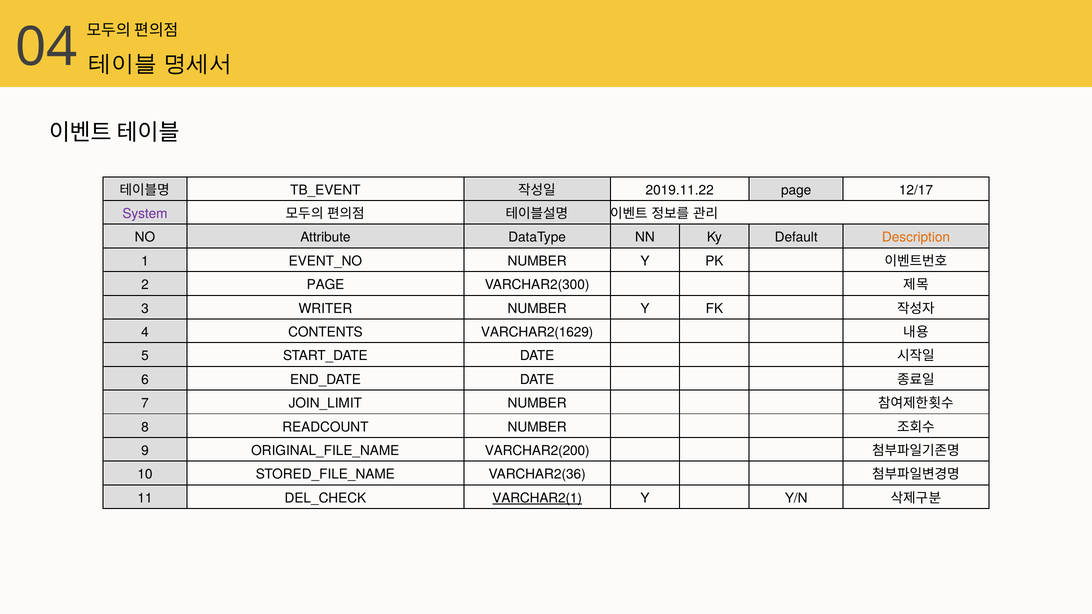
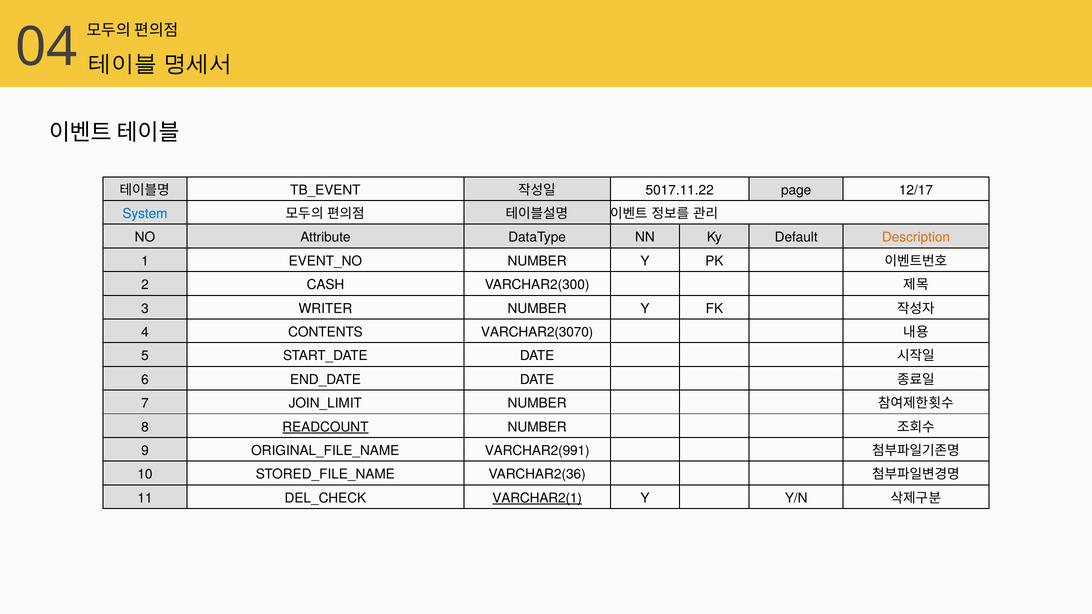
2019.11.22: 2019.11.22 -> 5017.11.22 (680, 190)
System colour: purple -> blue (145, 214)
2 PAGE: PAGE -> CASH (325, 285)
VARCHAR2(1629: VARCHAR2(1629 -> VARCHAR2(3070 (537, 332)
READCOUNT underline: none -> present (325, 427)
VARCHAR2(200: VARCHAR2(200 -> VARCHAR2(991 (537, 451)
